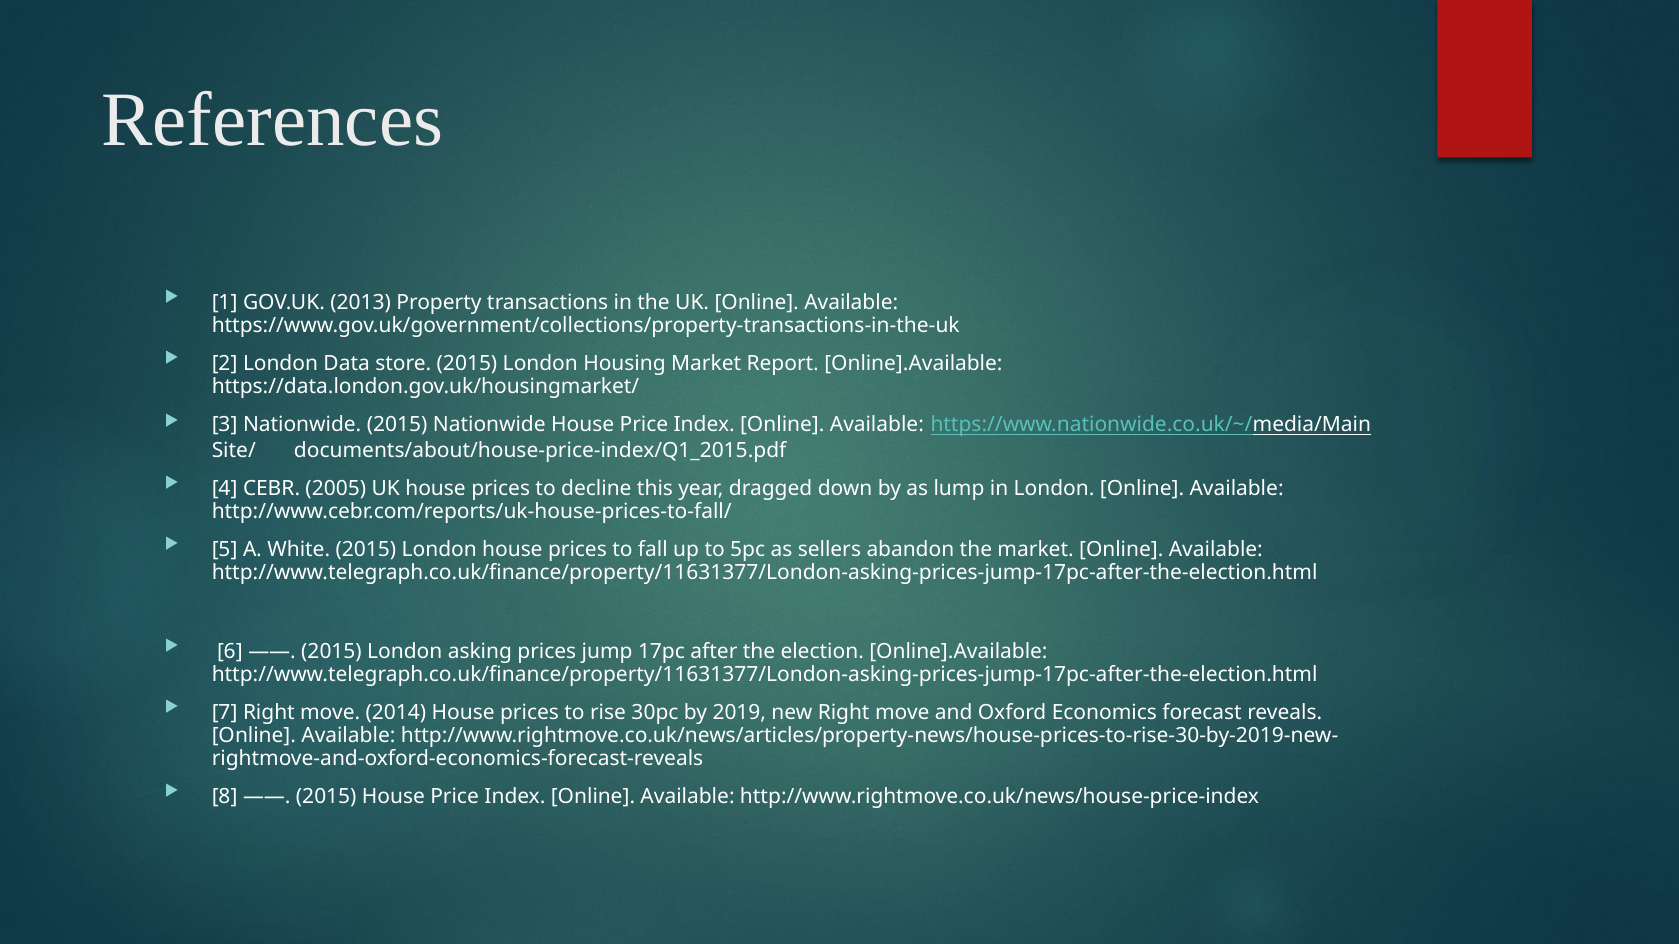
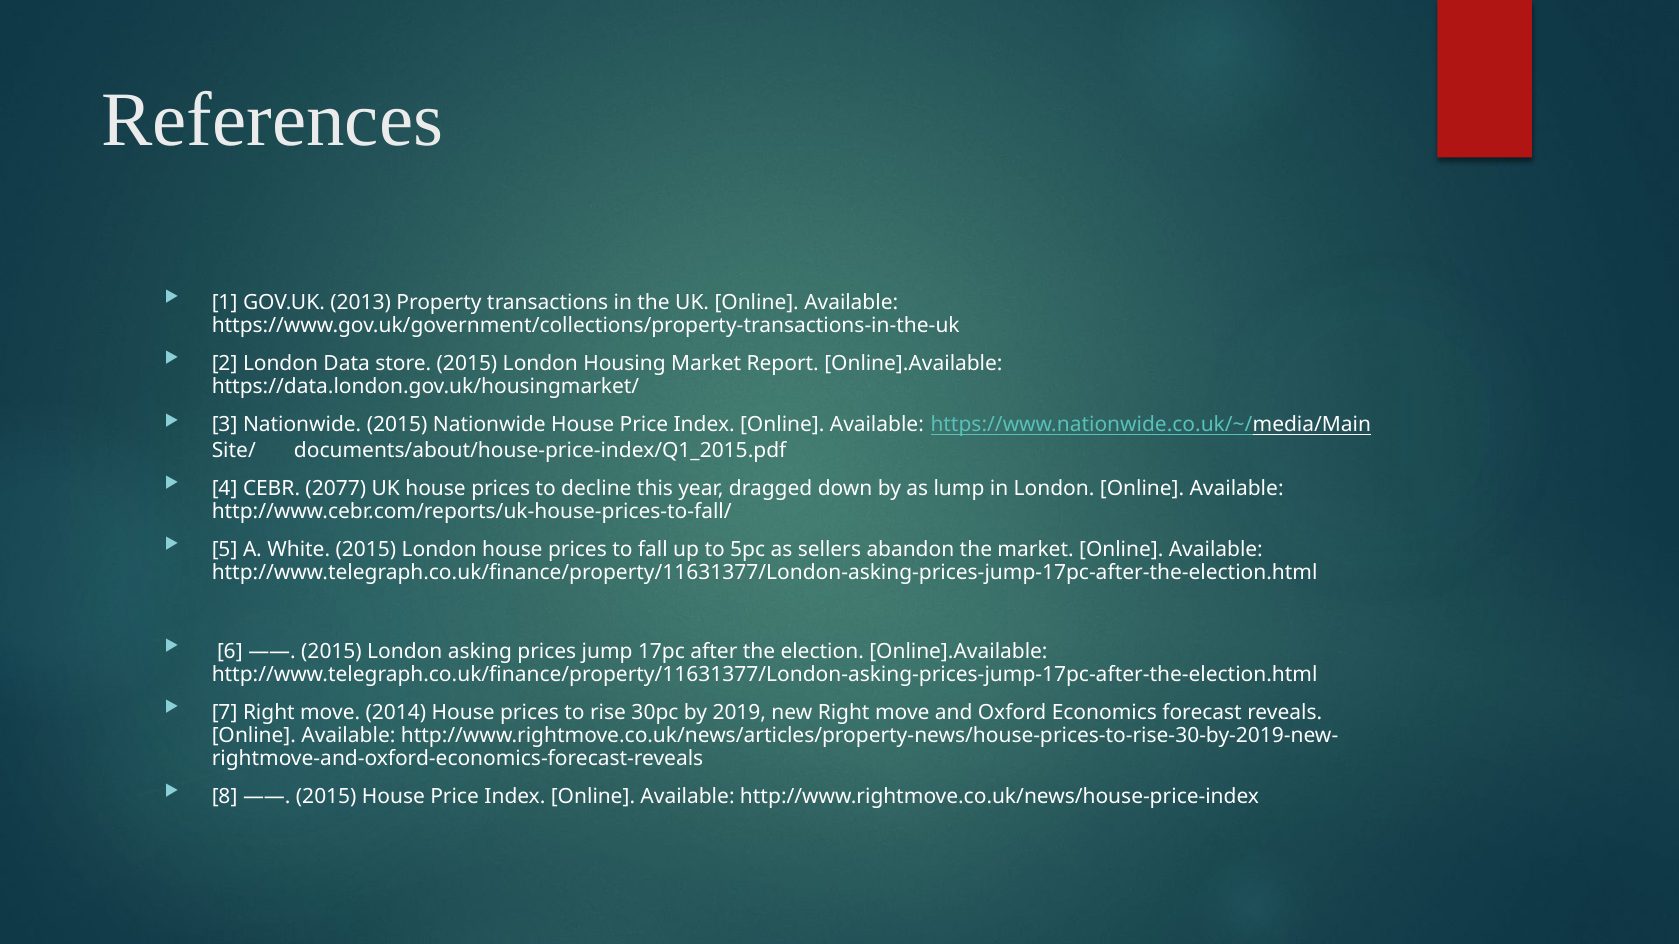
2005: 2005 -> 2077 (336, 489)
